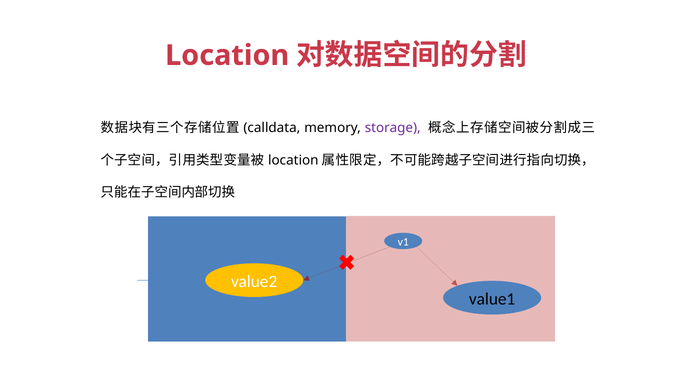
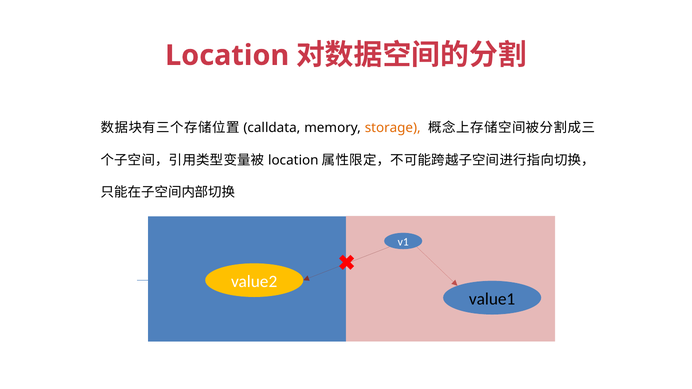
storage colour: purple -> orange (393, 128)
